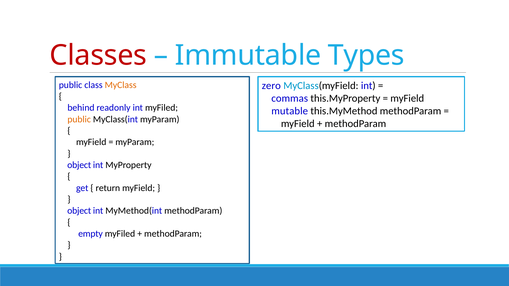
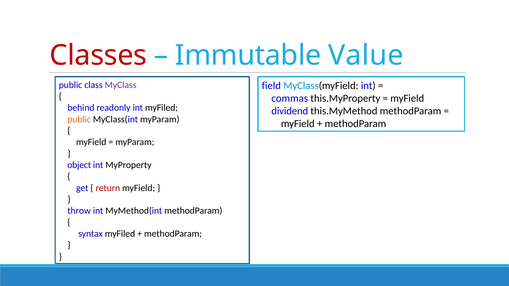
Types: Types -> Value (366, 55)
MyClass colour: orange -> purple (121, 85)
zero: zero -> field (271, 86)
mutable: mutable -> dividend (290, 111)
return colour: black -> red (108, 188)
object: object -> throw (79, 211)
empty: empty -> syntax (91, 234)
